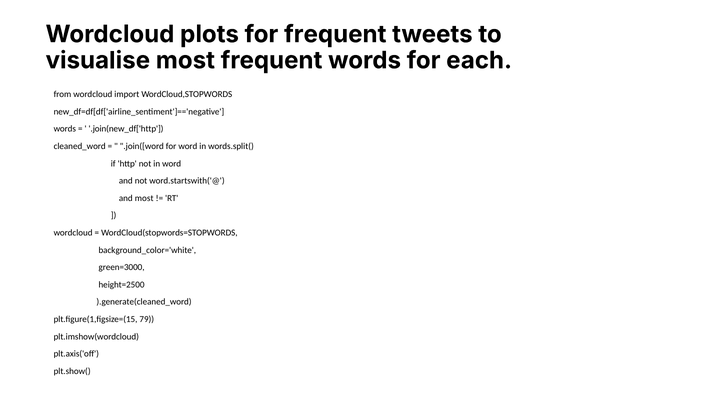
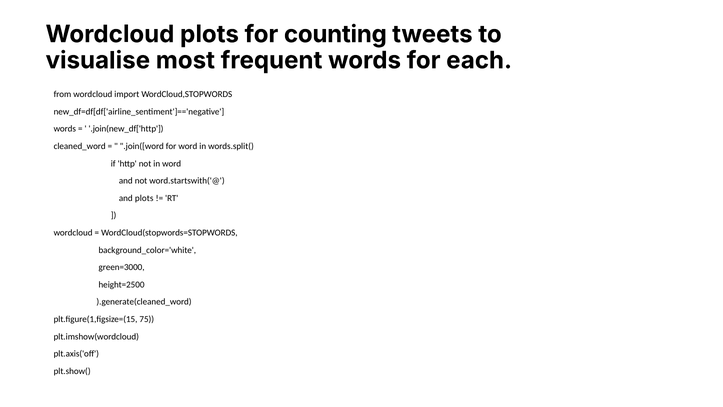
for frequent: frequent -> counting (335, 34)
and most: most -> plots (144, 198)
79: 79 -> 75 (147, 319)
